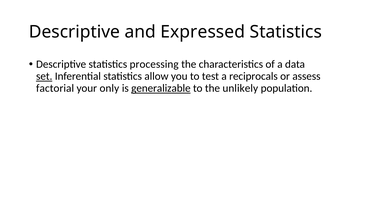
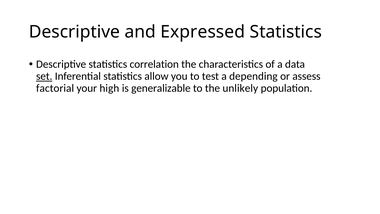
processing: processing -> correlation (154, 64)
reciprocals: reciprocals -> depending (253, 76)
only: only -> high (109, 88)
generalizable underline: present -> none (161, 88)
